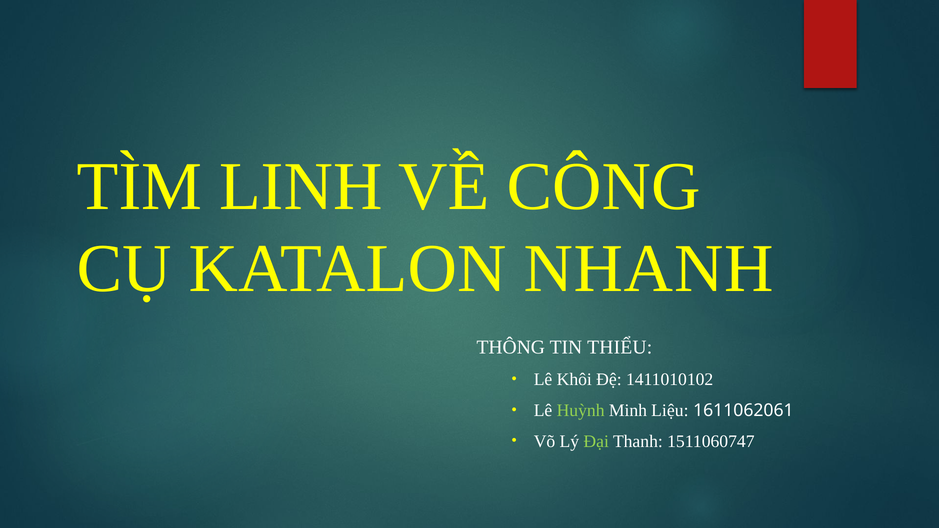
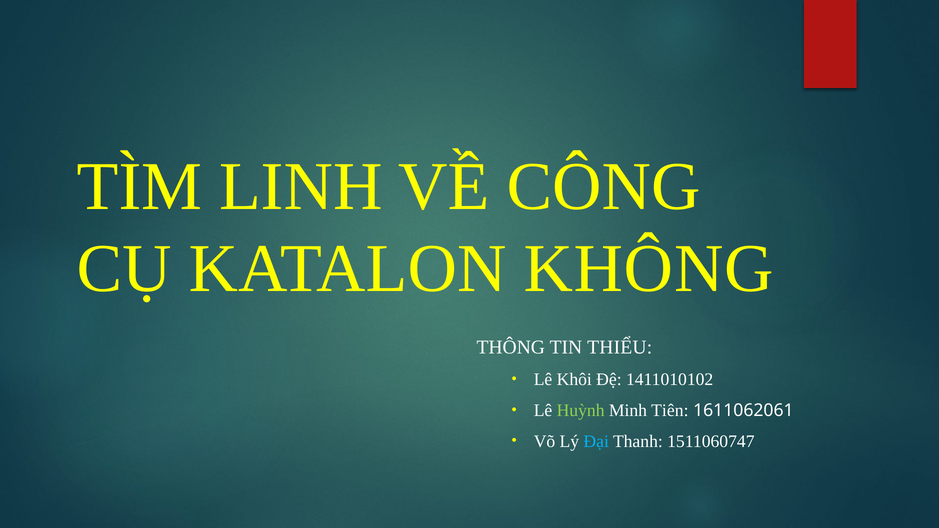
NHANH: NHANH -> KHÔNG (649, 269)
Liệu: Liệu -> Tiên (670, 411)
Đại colour: light green -> light blue (596, 441)
